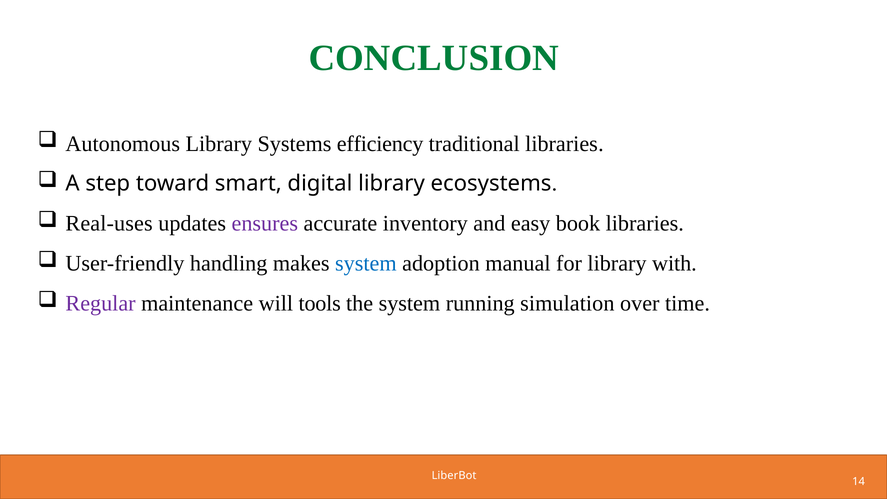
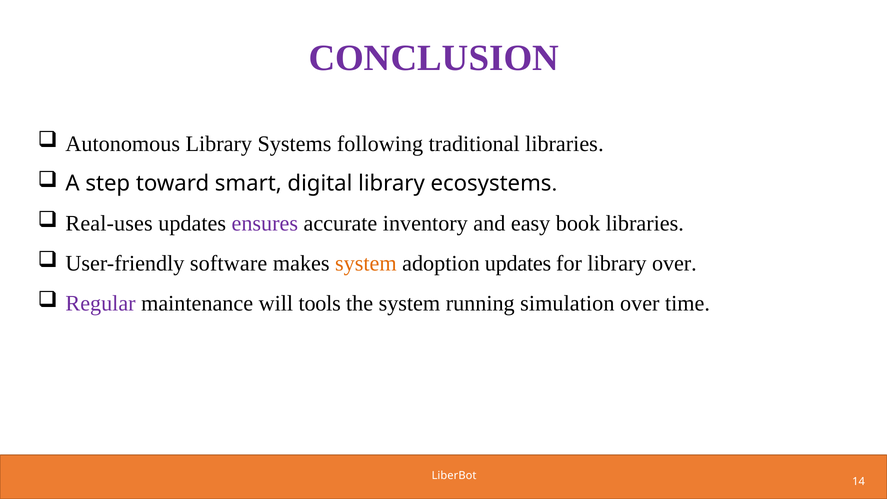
CONCLUSION colour: green -> purple (434, 58)
efficiency: efficiency -> following (380, 144)
handling: handling -> software (229, 263)
system colour: blue -> orange (366, 263)
adoption manual: manual -> updates (518, 263)
library with: with -> over (674, 263)
